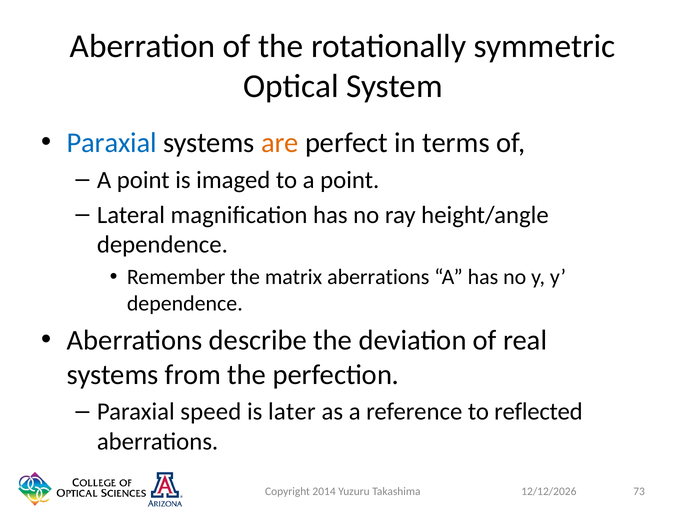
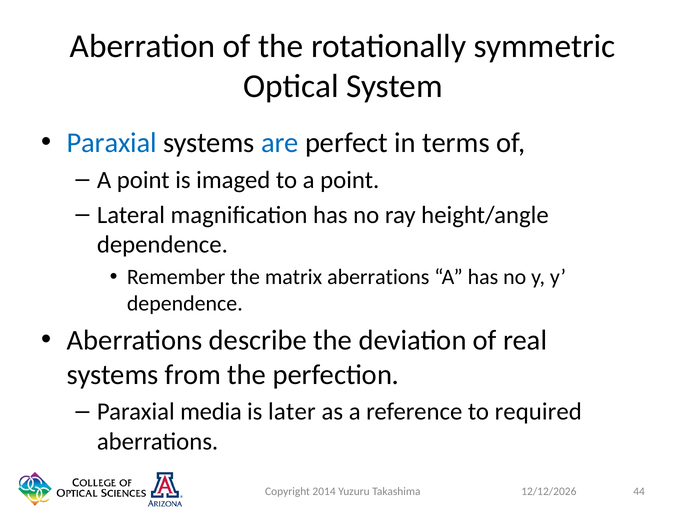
are colour: orange -> blue (280, 143)
speed: speed -> media (211, 411)
reflected: reflected -> required (538, 411)
73: 73 -> 44 (639, 491)
